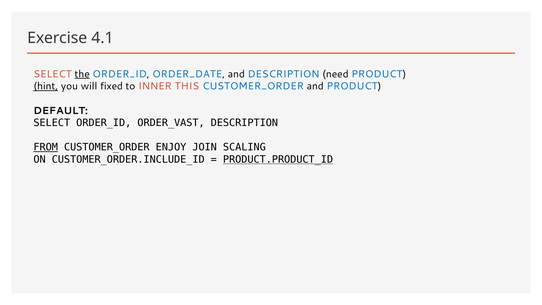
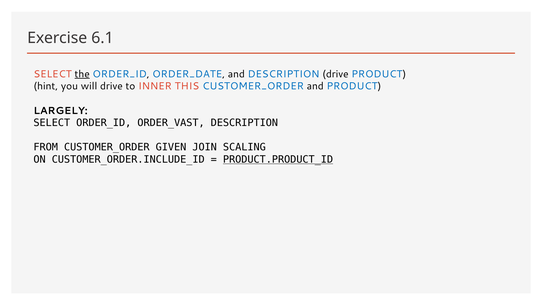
4.1: 4.1 -> 6.1 (102, 38)
DESCRIPTION need: need -> drive (335, 74)
hint underline: present -> none (46, 86)
will fixed: fixed -> drive (111, 86)
DEFAULT: DEFAULT -> LARGELY (61, 111)
FROM underline: present -> none (46, 147)
ENJOY: ENJOY -> GIVEN (171, 147)
